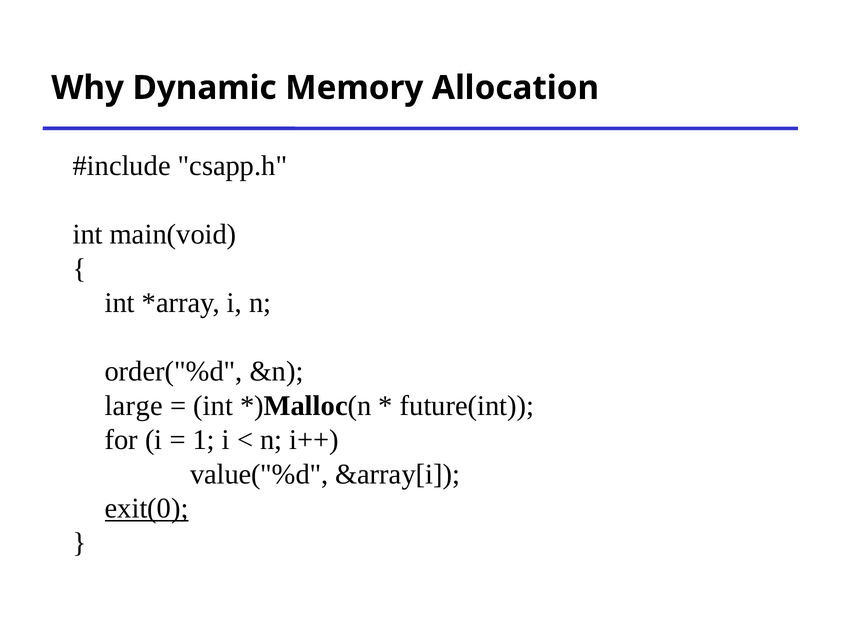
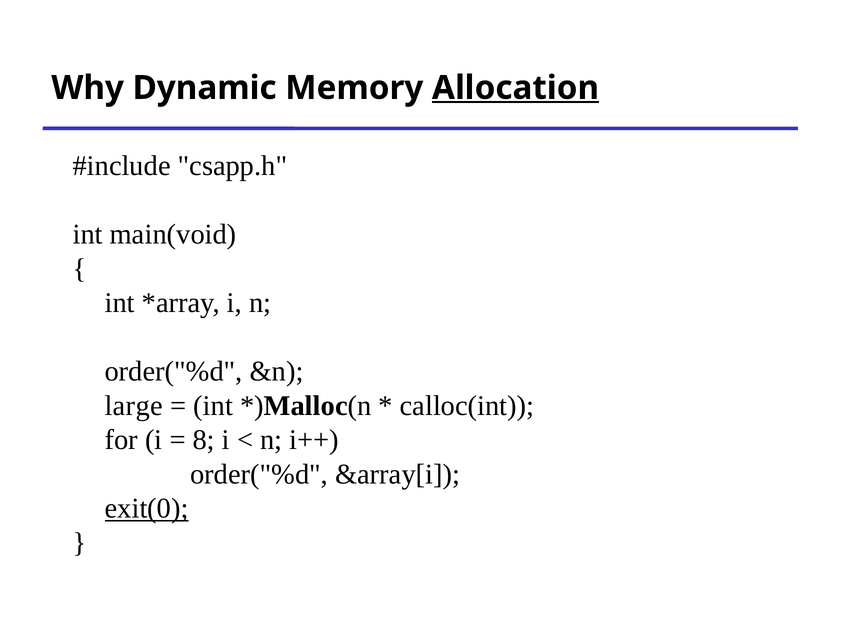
Allocation underline: none -> present (515, 88)
future(int: future(int -> calloc(int (467, 405)
1: 1 -> 8 (204, 439)
value("%d: value("%d -> order("%d (259, 474)
